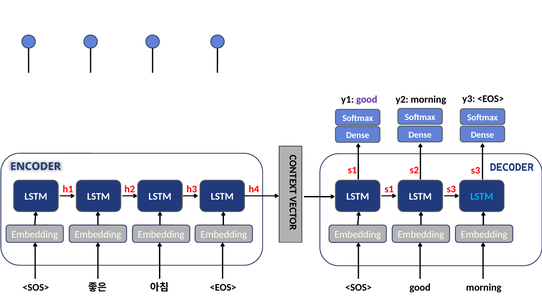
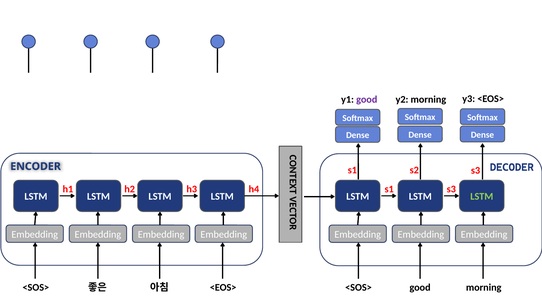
LSTM colour: light blue -> light green (482, 196)
